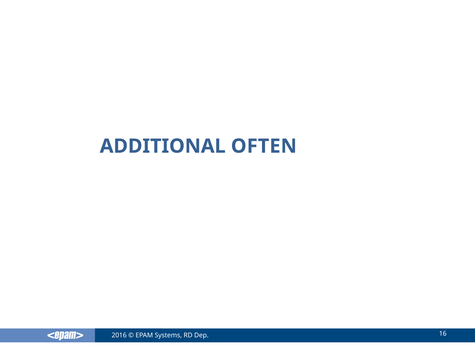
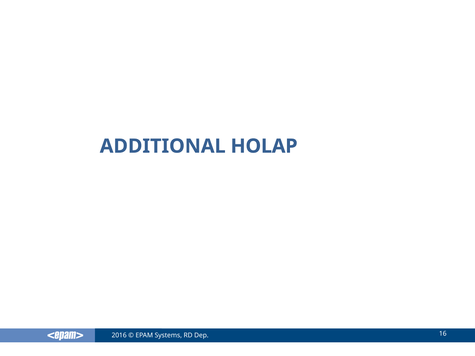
OFTEN: OFTEN -> HOLAP (264, 146)
